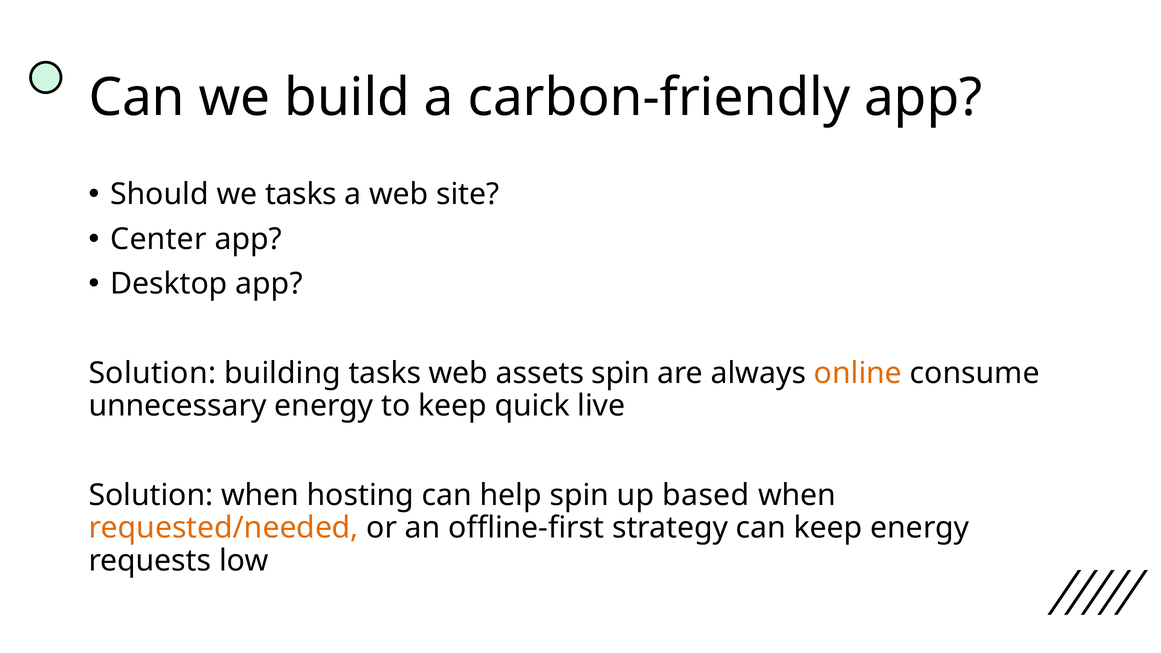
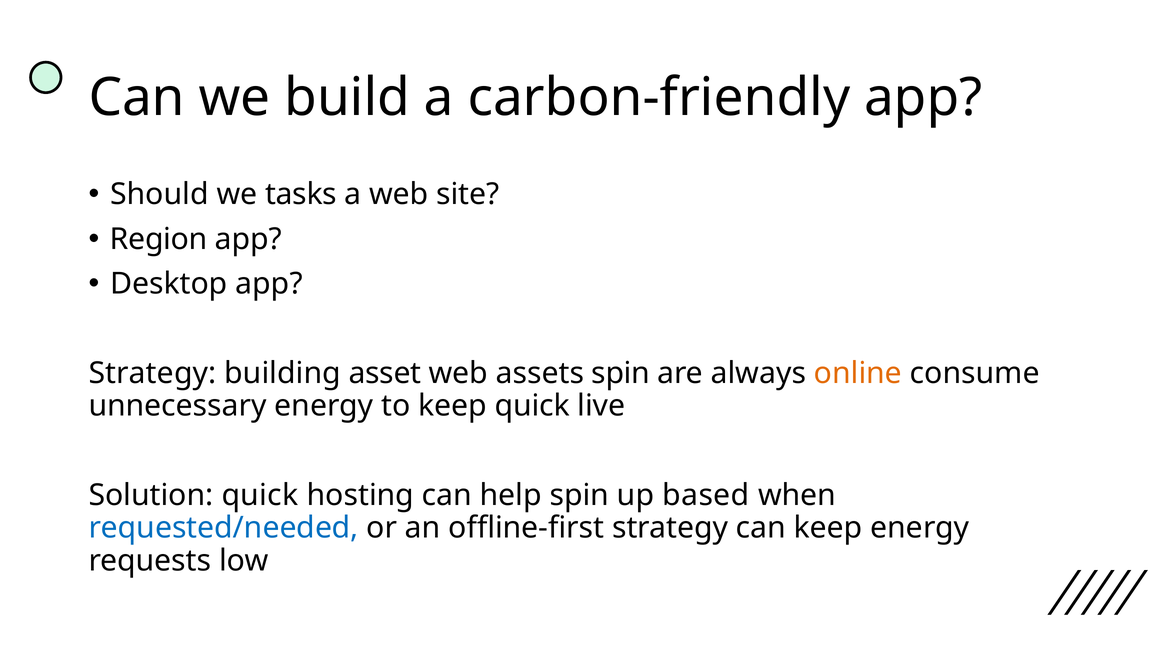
Center: Center -> Region (159, 239)
Solution: Solution -> Strategy (152, 373)
building tasks: tasks -> asset (385, 373)
Solution when: when -> quick (260, 495)
requested/needed colour: orange -> blue (224, 528)
